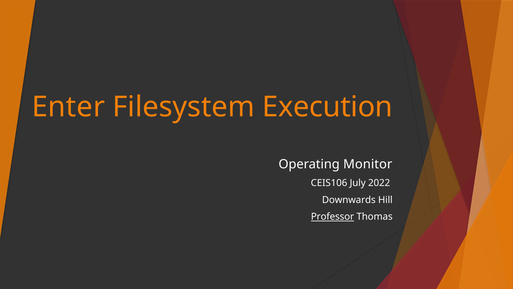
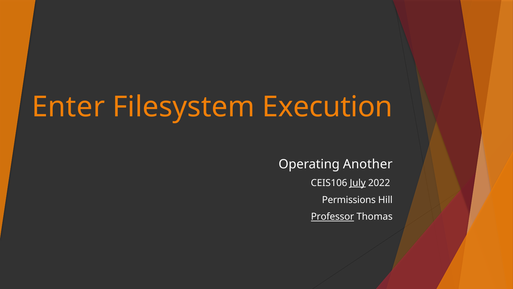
Monitor: Monitor -> Another (368, 164)
July underline: none -> present (358, 183)
Downwards: Downwards -> Permissions (349, 200)
